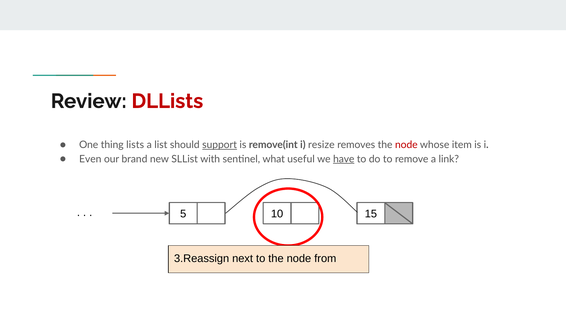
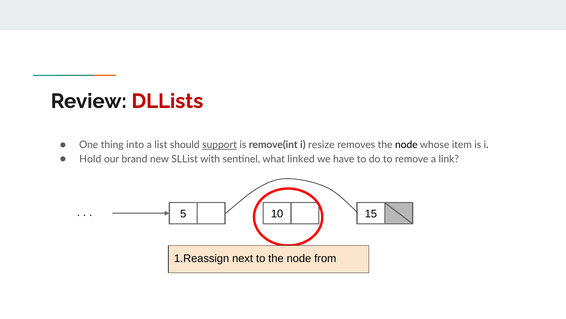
lists: lists -> into (135, 145)
node colour: red -> black (406, 145)
Even: Even -> Hold (90, 159)
useful: useful -> linked (301, 159)
have underline: present -> none (344, 159)
3.Reassign: 3.Reassign -> 1.Reassign (202, 258)
